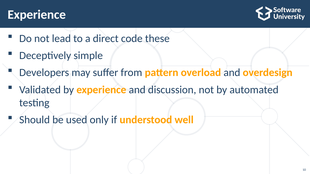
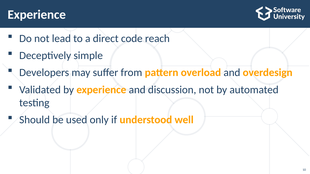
these: these -> reach (157, 39)
